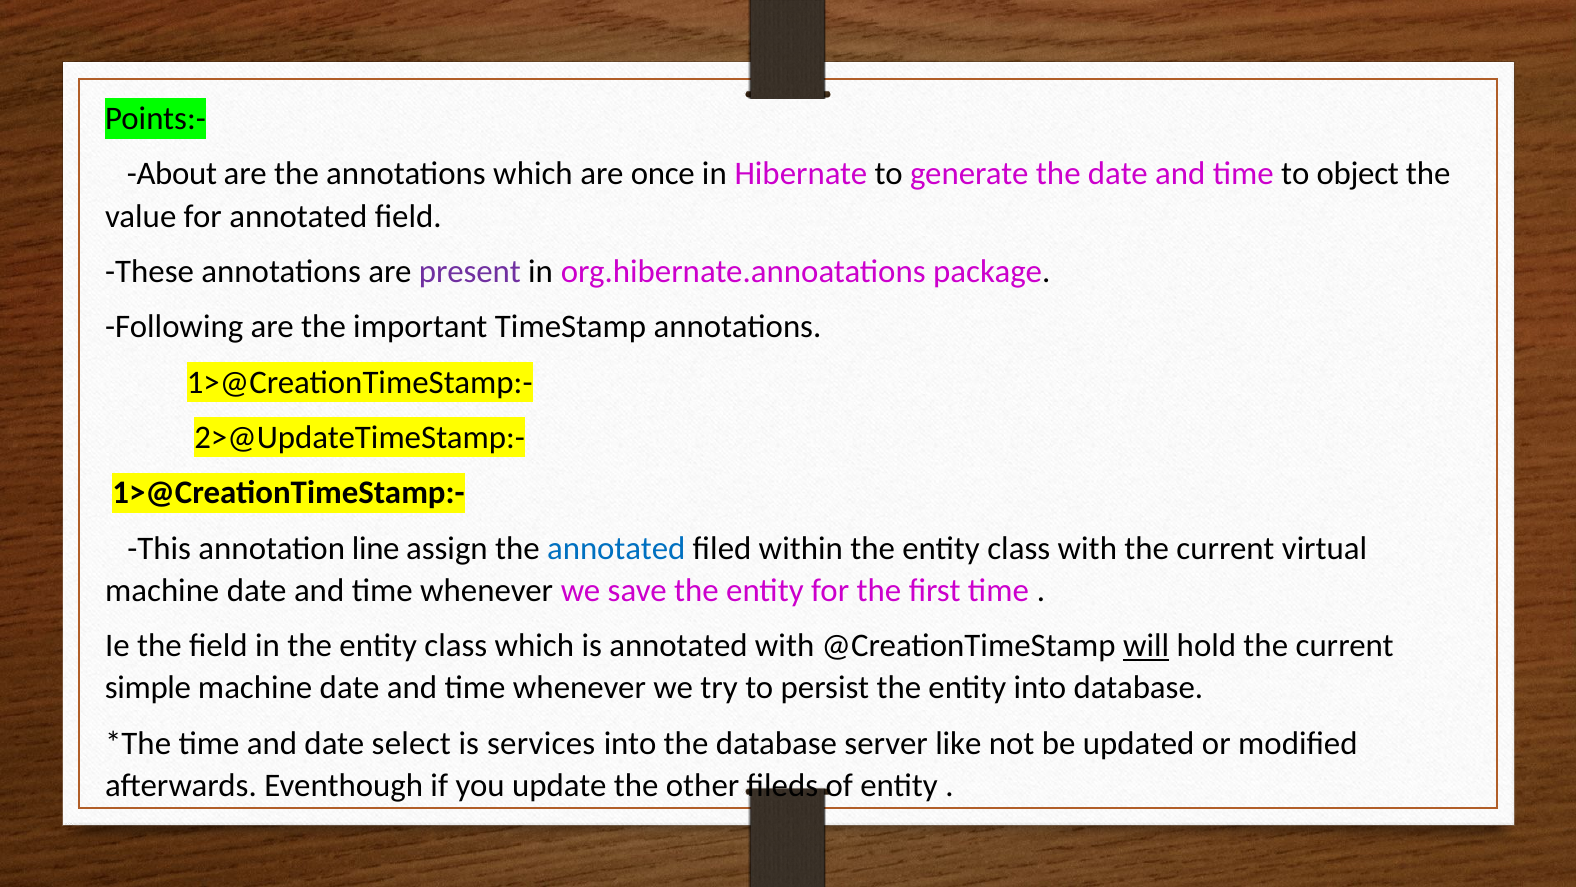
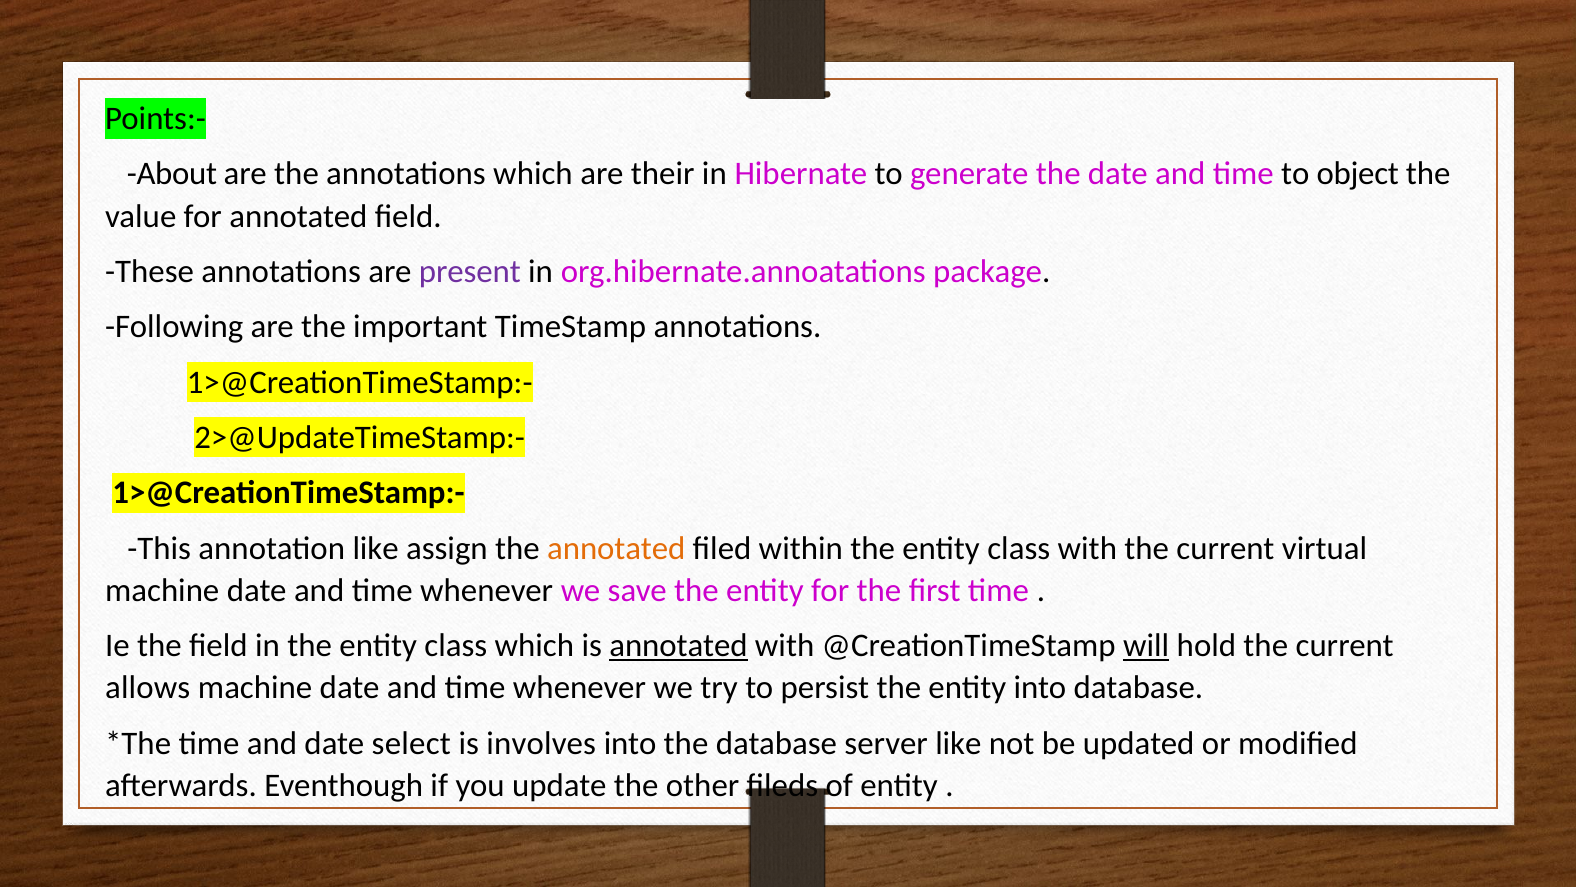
once: once -> their (663, 174)
annotation line: line -> like (376, 548)
annotated colour: blue -> orange (616, 548)
annotated underline: none -> present (678, 645)
simple: simple -> allows (148, 688)
services: services -> involves (541, 743)
